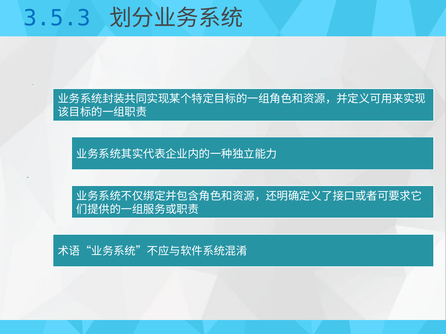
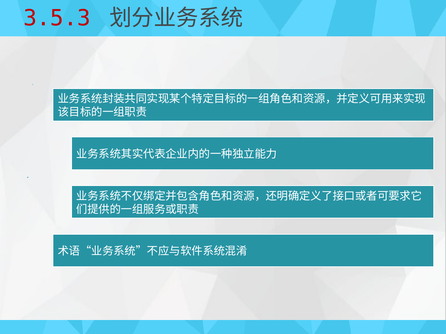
3.5.3 colour: blue -> red (57, 18)
